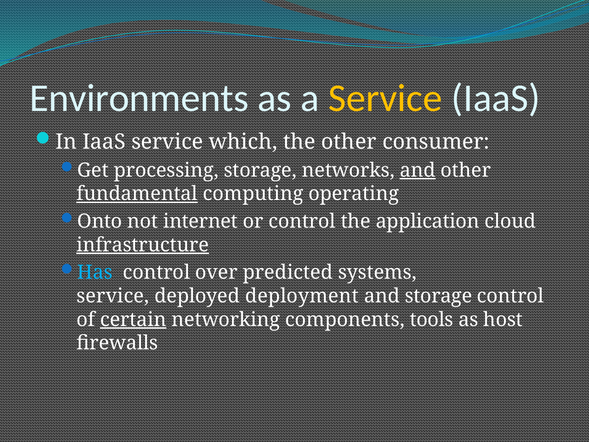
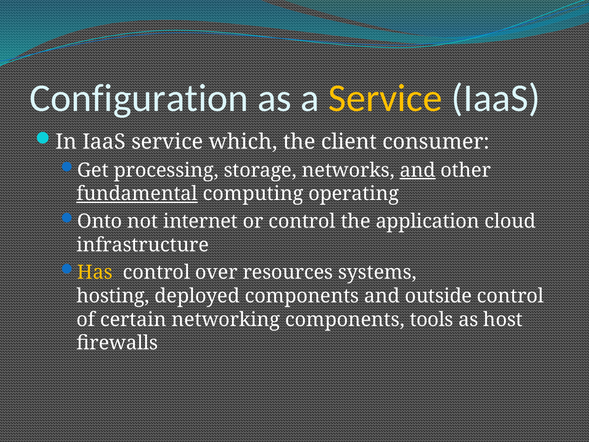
Environments: Environments -> Configuration (139, 98)
the other: other -> client (349, 142)
infrastructure underline: present -> none (143, 245)
Has colour: light blue -> yellow (95, 272)
predicted: predicted -> resources (288, 272)
service: service -> hosting (113, 296)
deployed deployment: deployment -> components (302, 296)
and storage: storage -> outside (439, 296)
certain underline: present -> none (133, 319)
